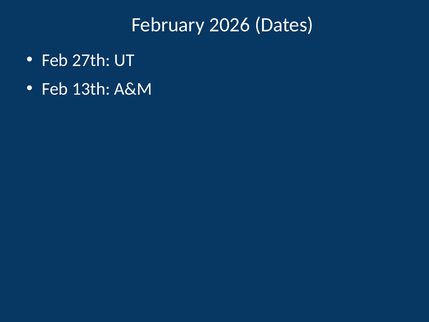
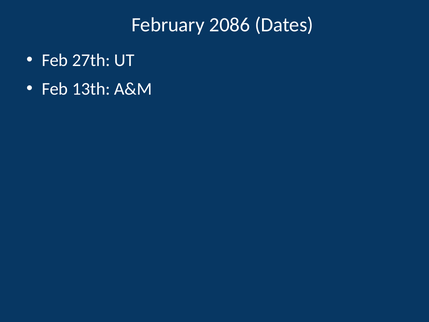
2026: 2026 -> 2086 (230, 25)
